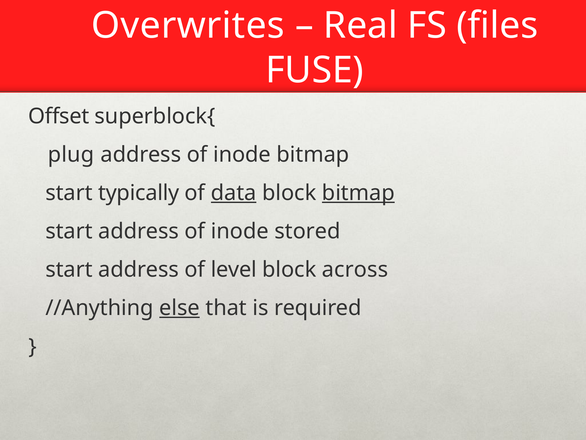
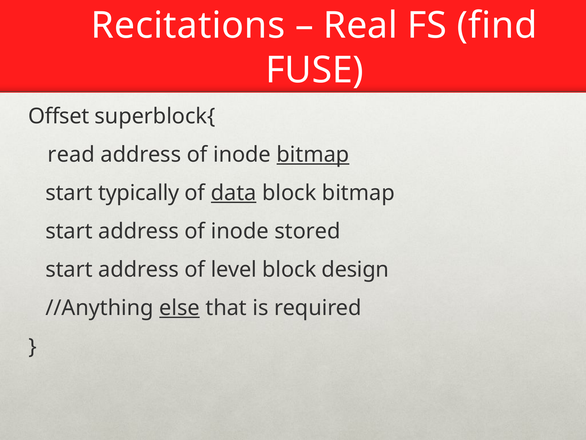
Overwrites: Overwrites -> Recitations (188, 26)
files: files -> find (497, 26)
plug: plug -> read (71, 155)
bitmap underline: none -> present (313, 155)
bitmap underline: present -> none (358, 193)
across: across -> design (355, 269)
